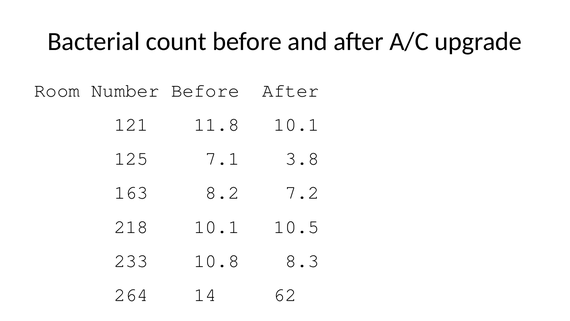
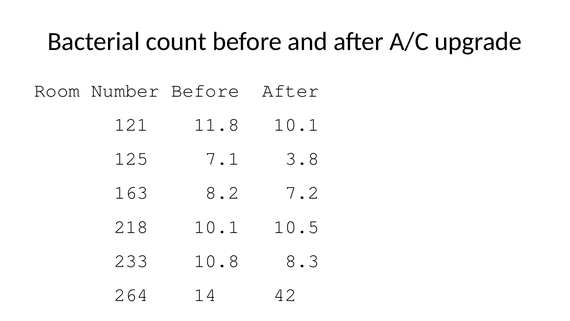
62: 62 -> 42 (285, 295)
